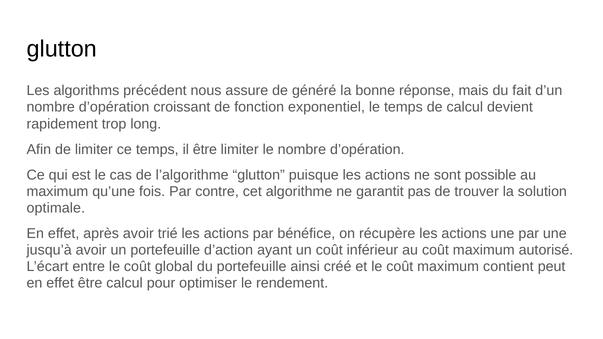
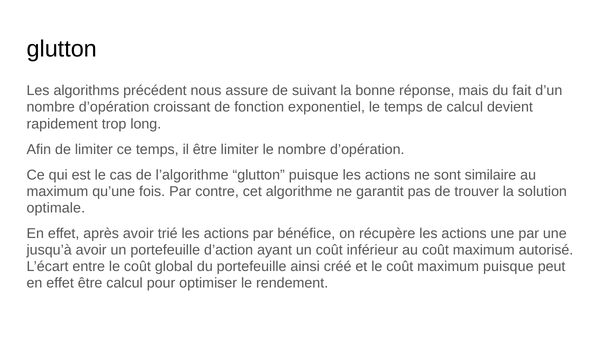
généré: généré -> suivant (314, 91)
possible: possible -> similaire (491, 175)
maximum contient: contient -> puisque (508, 267)
